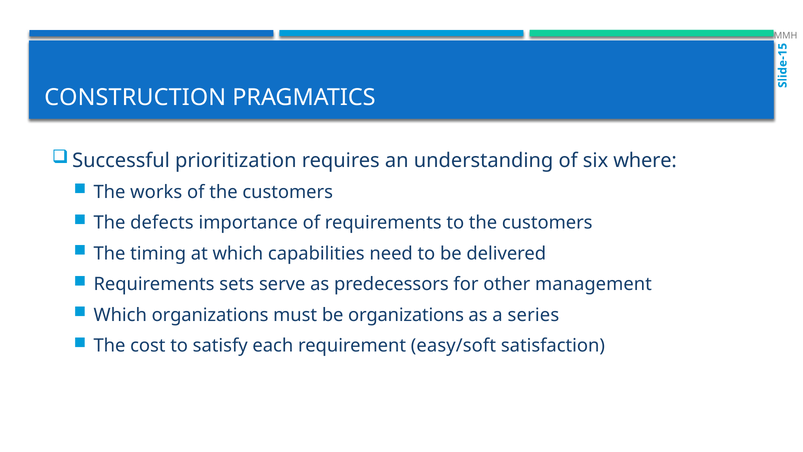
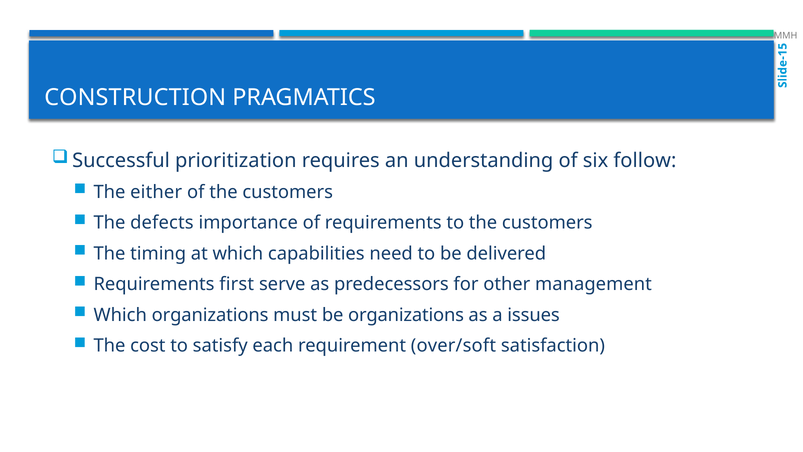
where: where -> follow (645, 160)
works: works -> either (156, 192)
sets: sets -> first (237, 284)
series: series -> issues (534, 315)
easy/soft: easy/soft -> over/soft (453, 346)
